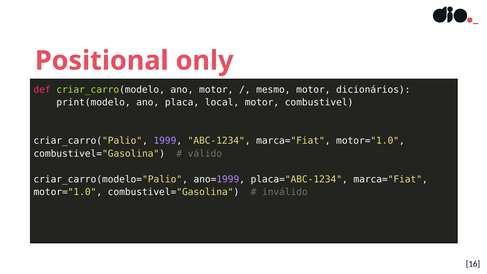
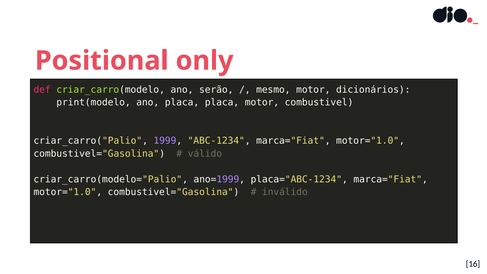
ano motor: motor -> serão (216, 90)
placa local: local -> placa (222, 102)
